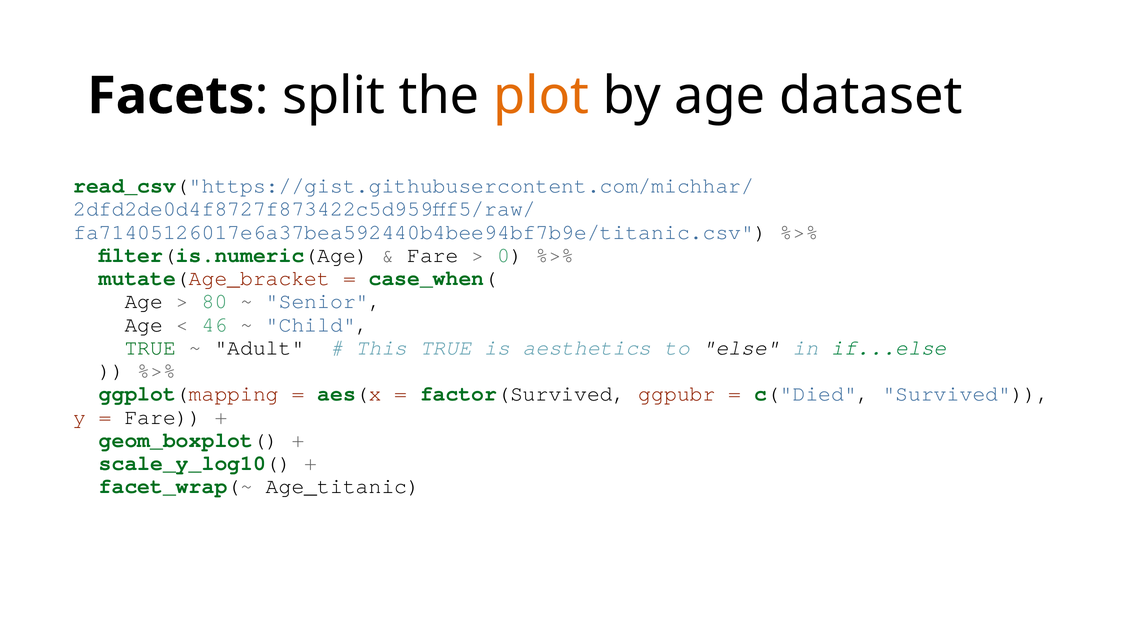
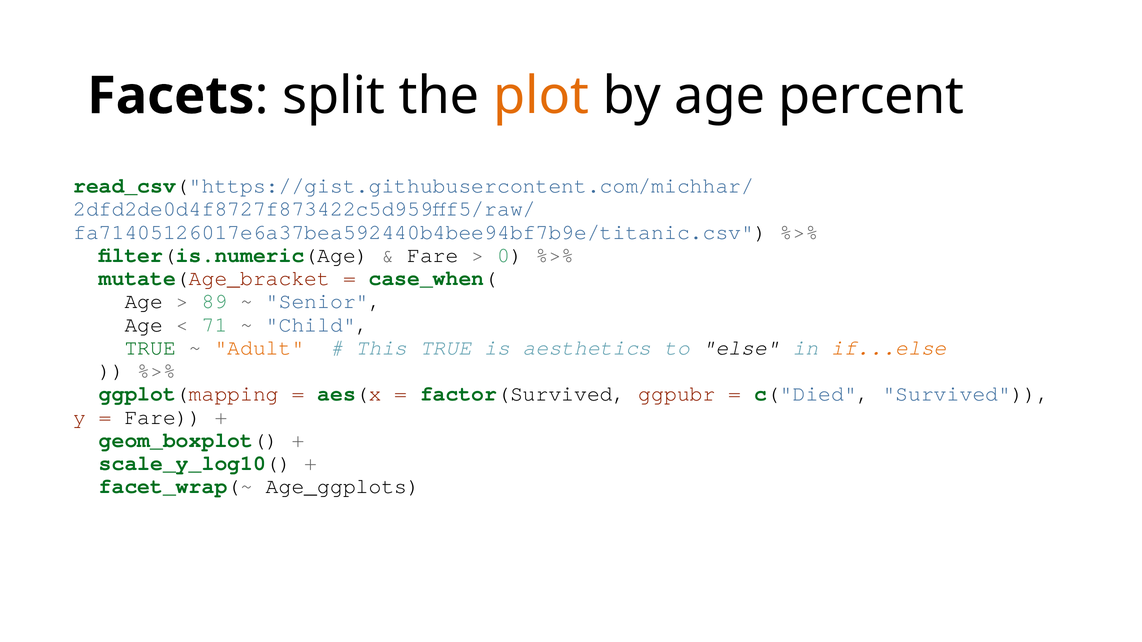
dataset: dataset -> percent (871, 96)
80: 80 -> 89 (215, 302)
46: 46 -> 71 (215, 325)
Adult colour: black -> orange (259, 348)
if...else colour: green -> orange (889, 348)
Age_titanic: Age_titanic -> Age_ggplots (343, 487)
